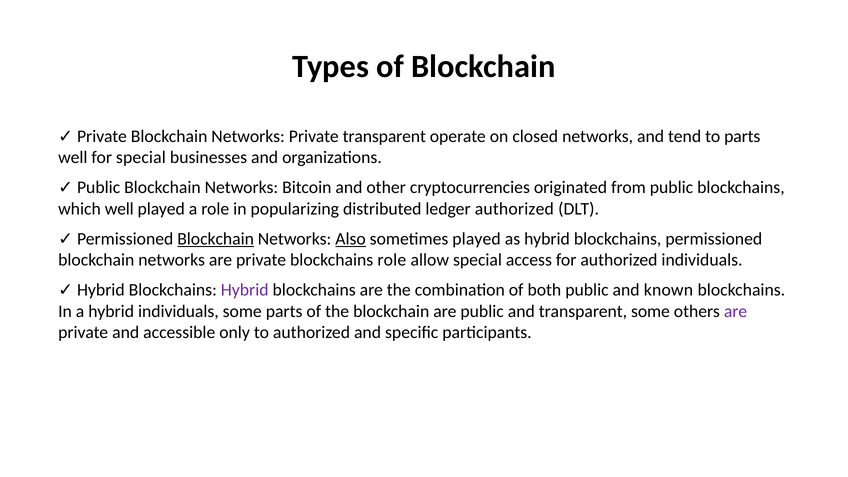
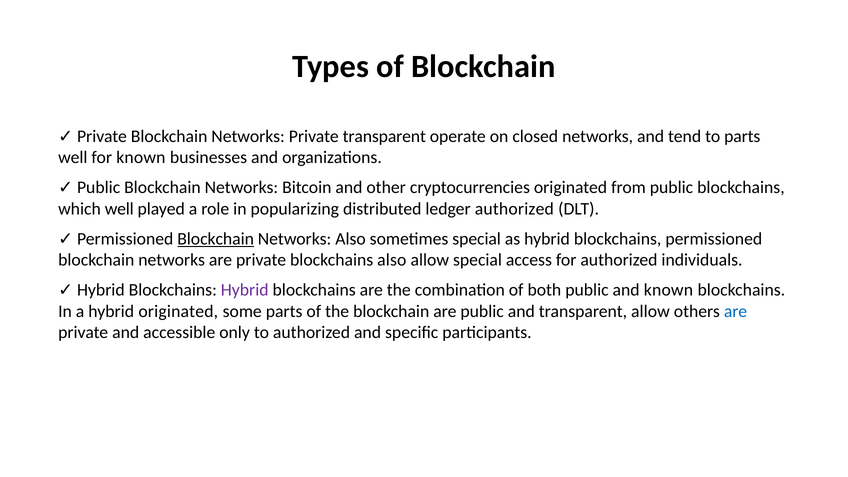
for special: special -> known (141, 158)
Also underline: present -> none (351, 239)
sometimes played: played -> special (477, 239)
blockchains role: role -> also (392, 260)
hybrid individuals: individuals -> originated (178, 311)
transparent some: some -> allow (650, 311)
are colour: purple -> blue (736, 311)
